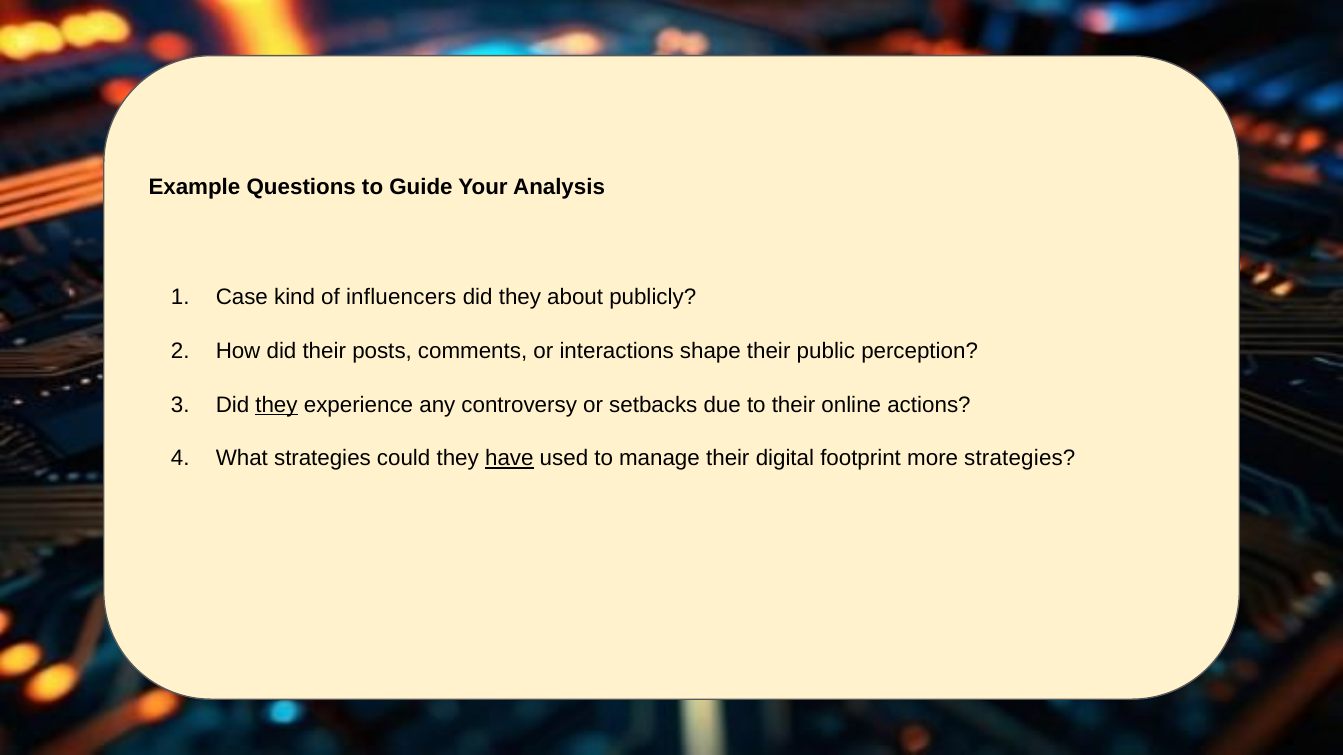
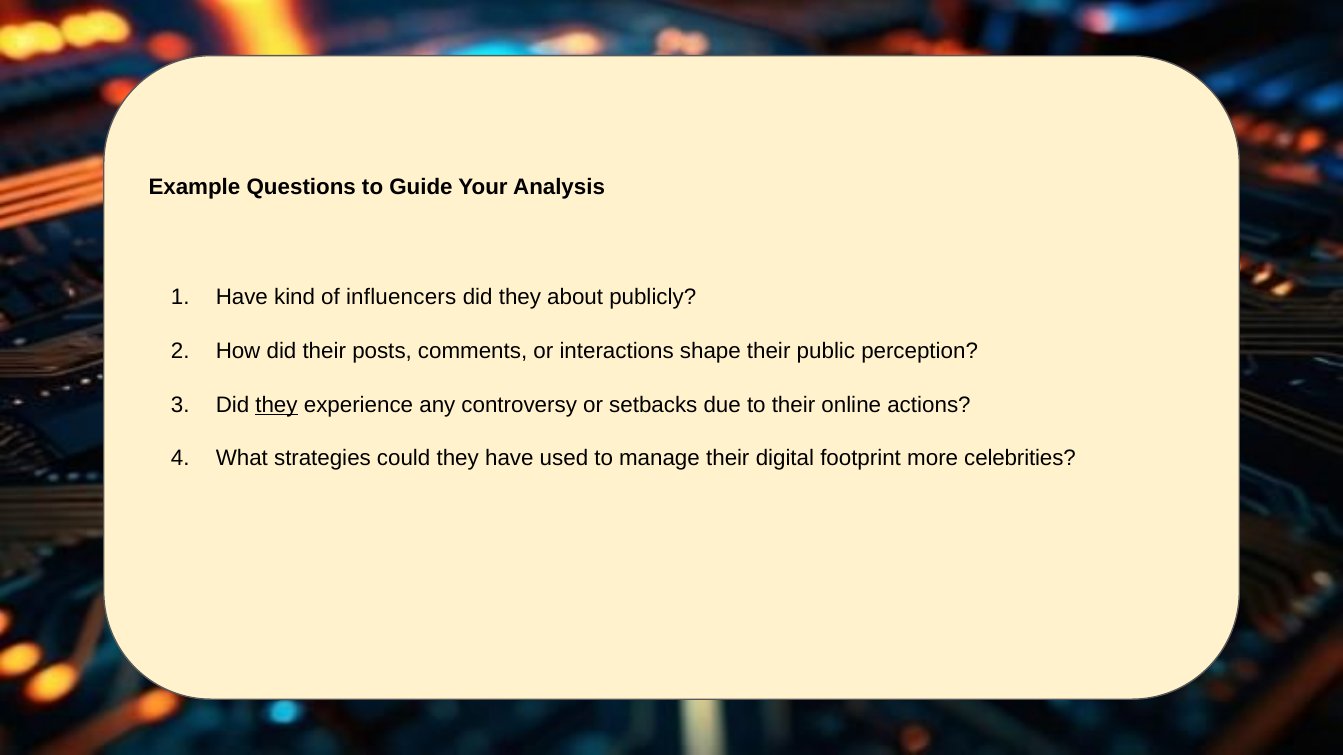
Case: Case -> Have (242, 298)
have underline: present -> none (509, 459)
more strategies: strategies -> celebrities (1020, 459)
